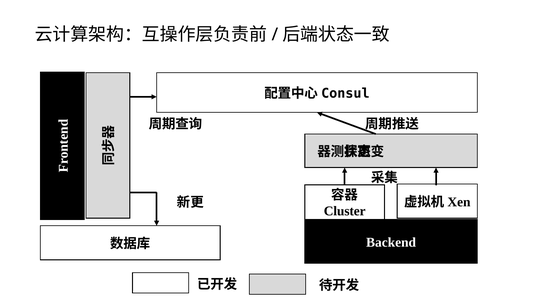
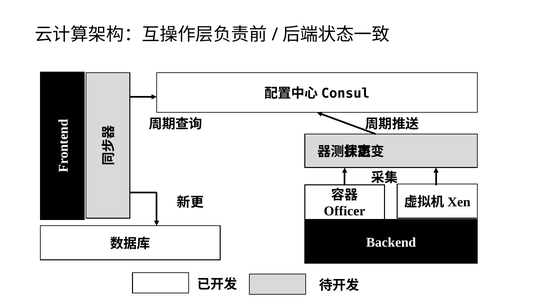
Cluster: Cluster -> Officer (345, 211)
